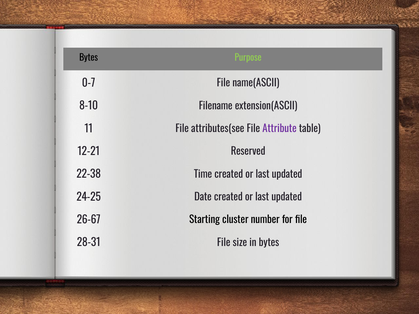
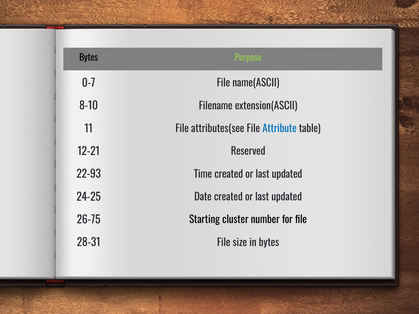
Attribute colour: purple -> blue (279, 129)
22-38: 22-38 -> 22-93 (89, 174)
26-67: 26-67 -> 26-75 (89, 220)
